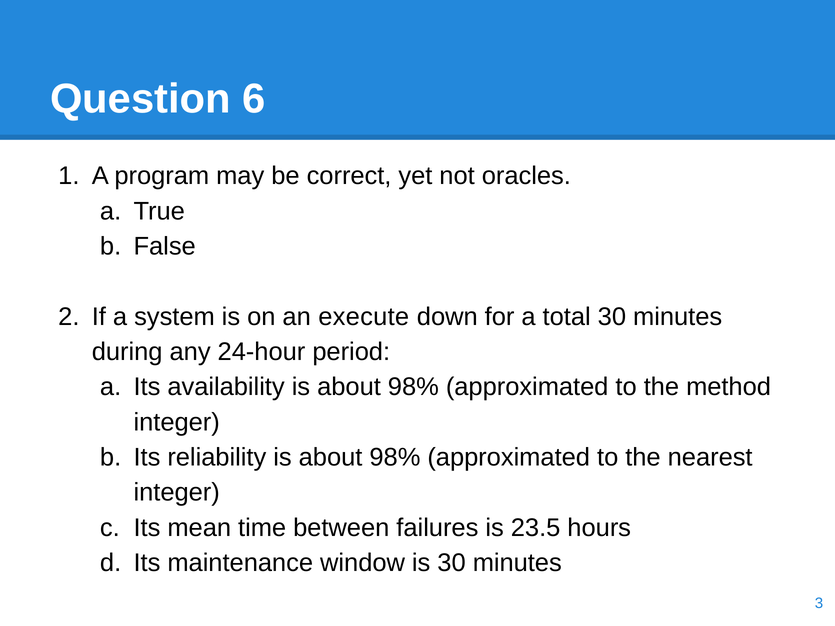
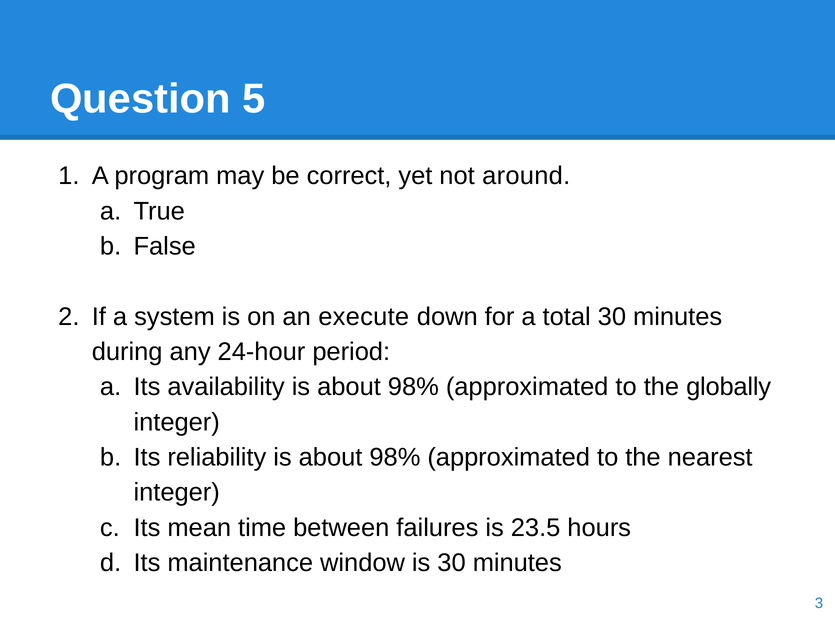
6: 6 -> 5 (254, 99)
oracles: oracles -> around (526, 176)
method: method -> globally (729, 387)
